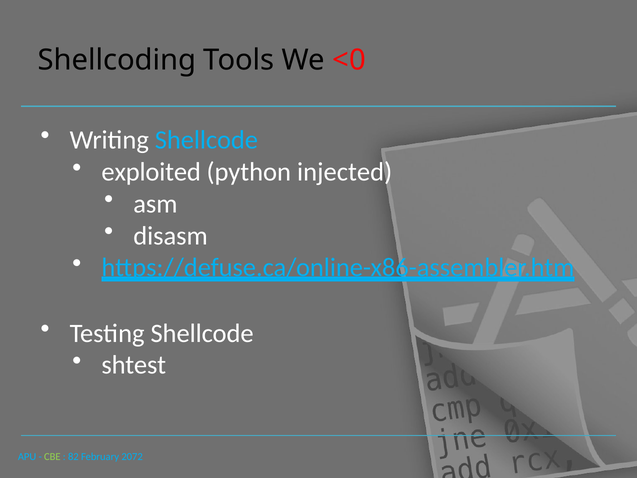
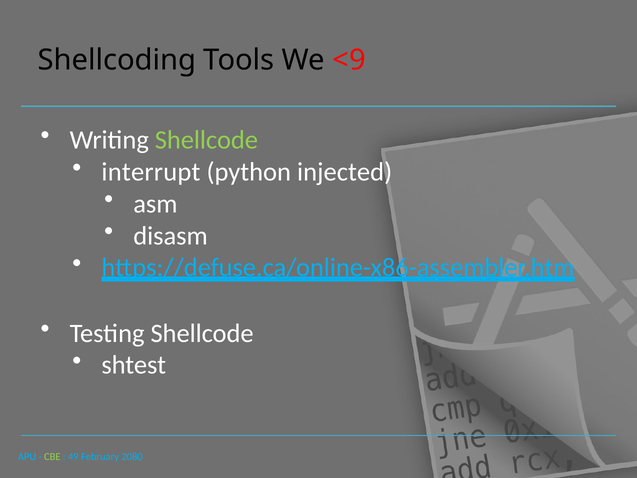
<0: <0 -> <9 (349, 60)
Shellcode colour: light blue -> light green (206, 140)
exploited: exploited -> interrupt (151, 172)
82: 82 -> 49 (73, 457)
2072: 2072 -> 2080 (132, 457)
